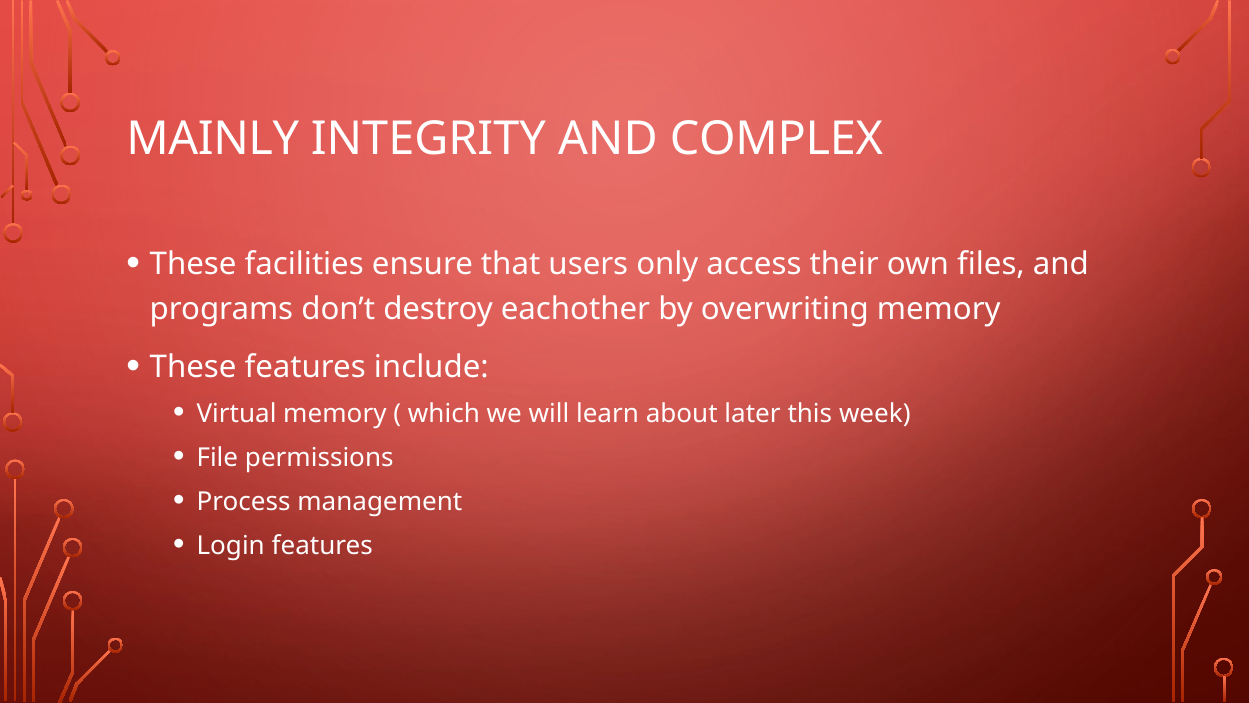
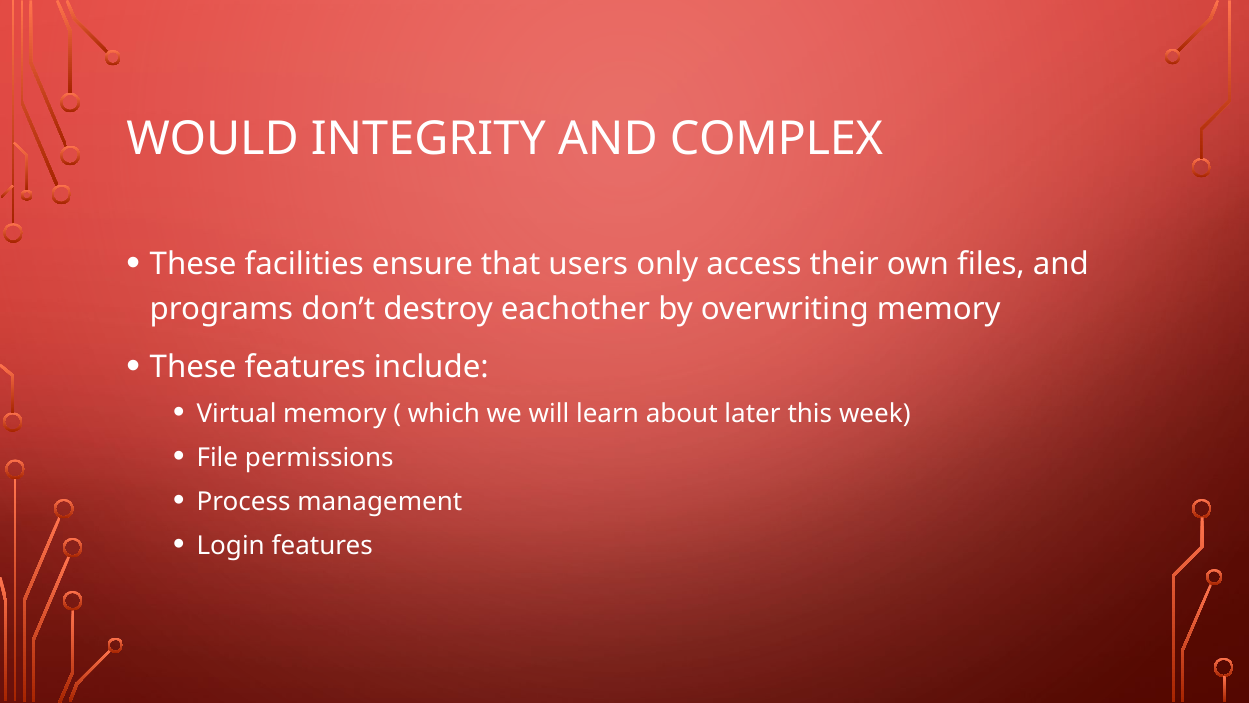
MAINLY: MAINLY -> WOULD (213, 139)
